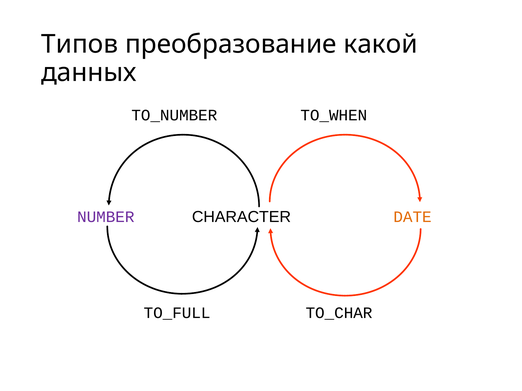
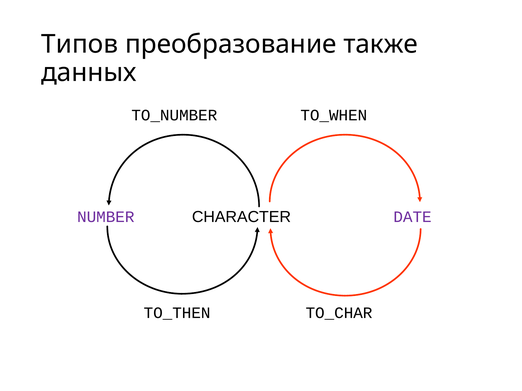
какой: какой -> также (381, 44)
DATE colour: orange -> purple (413, 217)
TO_FULL: TO_FULL -> TO_THEN (177, 313)
